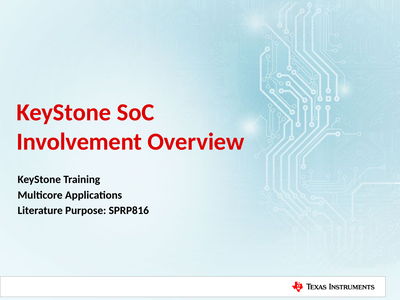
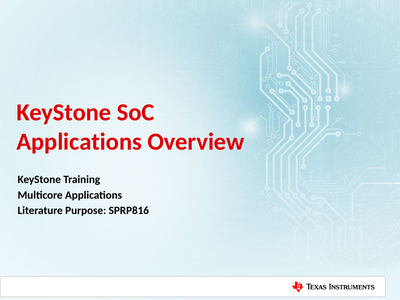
Involvement: Involvement -> Applications (79, 142)
